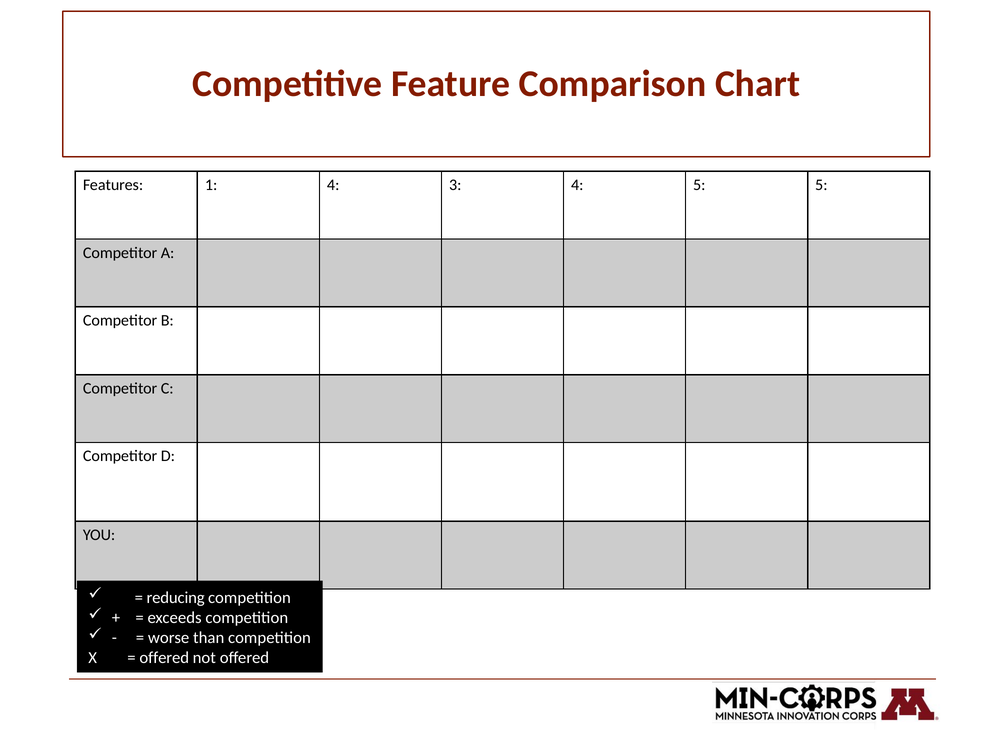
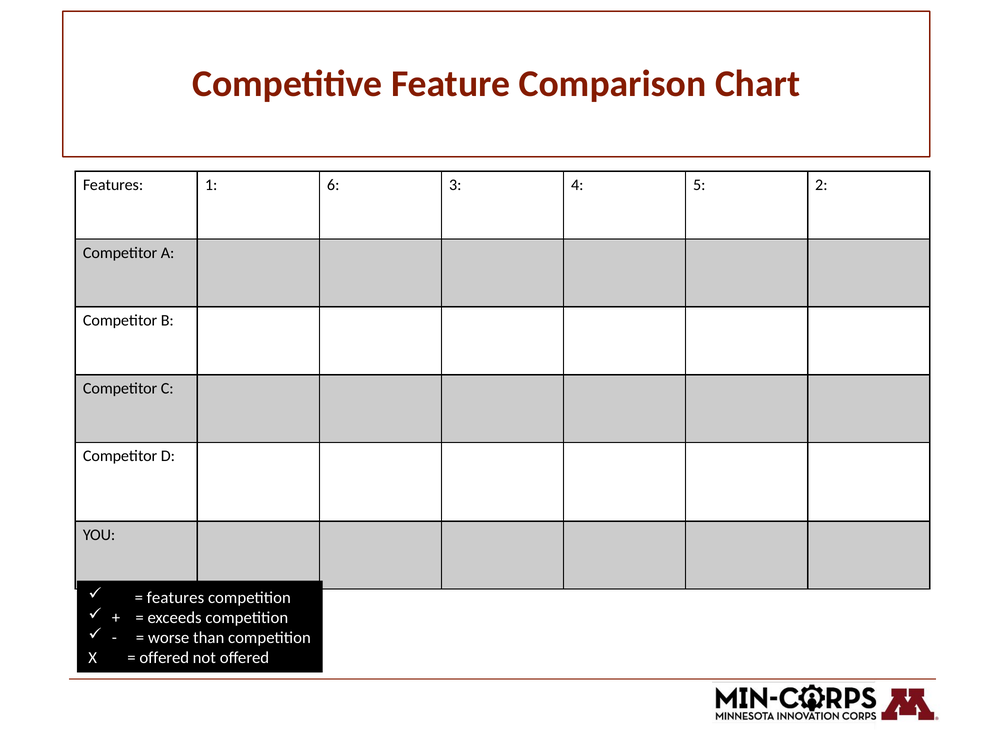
1 4: 4 -> 6 (333, 185)
5 5: 5 -> 2 (821, 185)
reducing: reducing -> features (175, 597)
